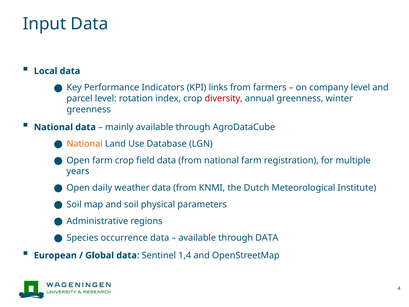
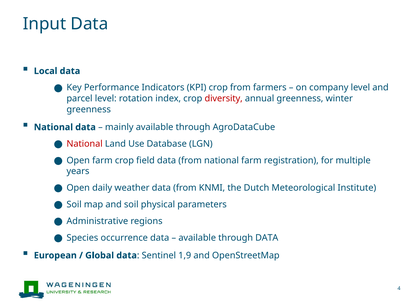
KPI links: links -> crop (218, 88)
National colour: orange -> red (85, 144)
1,4: 1,4 -> 1,9 (185, 255)
